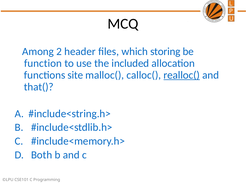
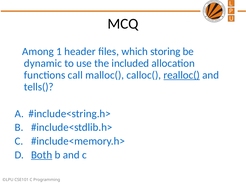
2: 2 -> 1 (59, 52)
function: function -> dynamic (43, 63)
site: site -> call (75, 75)
that(: that( -> tells( (39, 87)
Both underline: none -> present (42, 155)
